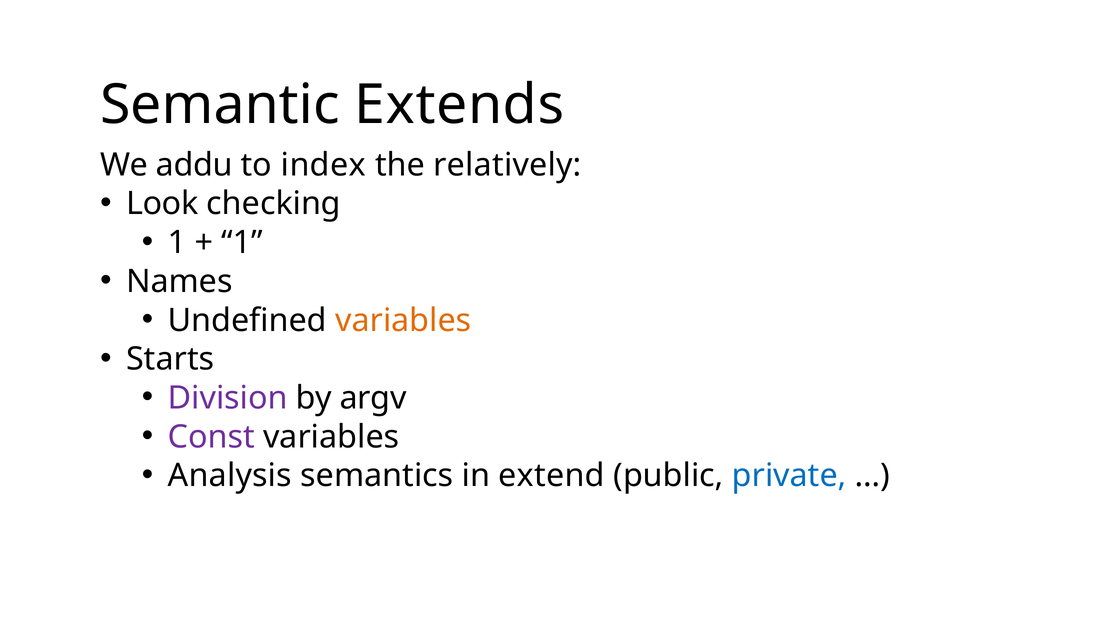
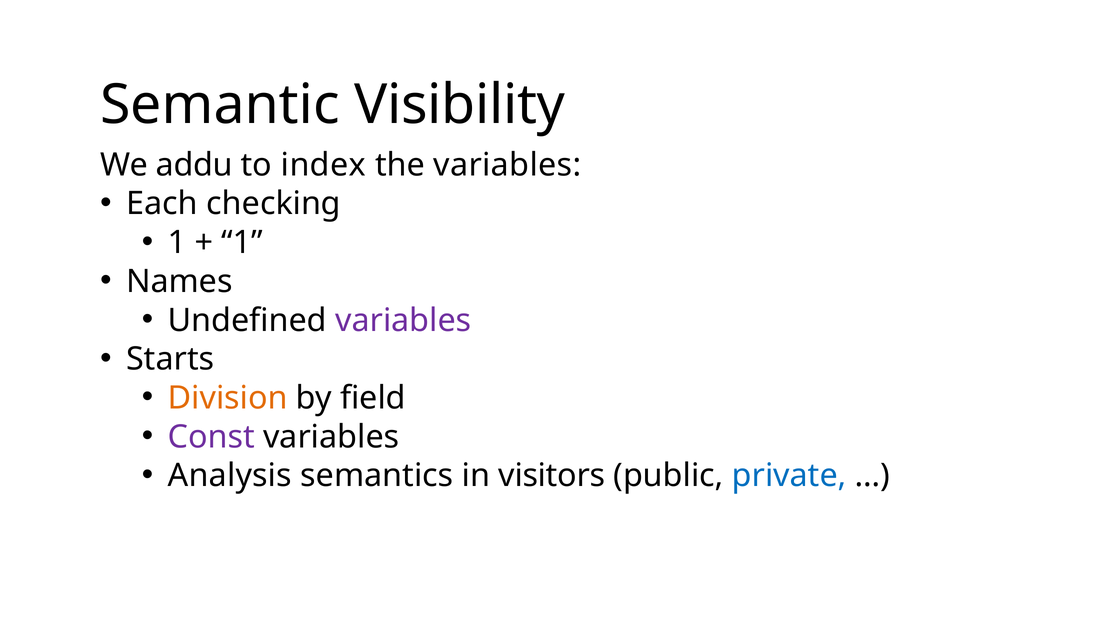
Extends: Extends -> Visibility (460, 105)
the relatively: relatively -> variables (507, 165)
Look: Look -> Each (162, 204)
variables colour: orange -> purple (403, 320)
Division colour: purple -> orange (228, 398)
argv: argv -> field (373, 398)
extend: extend -> visitors (552, 476)
